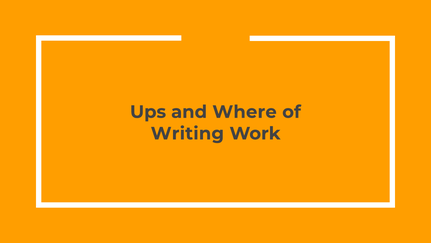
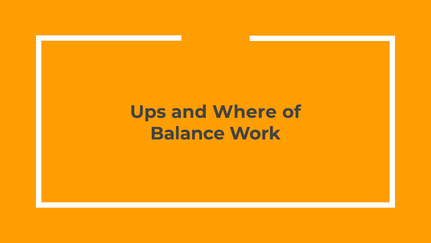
Writing: Writing -> Balance (188, 133)
